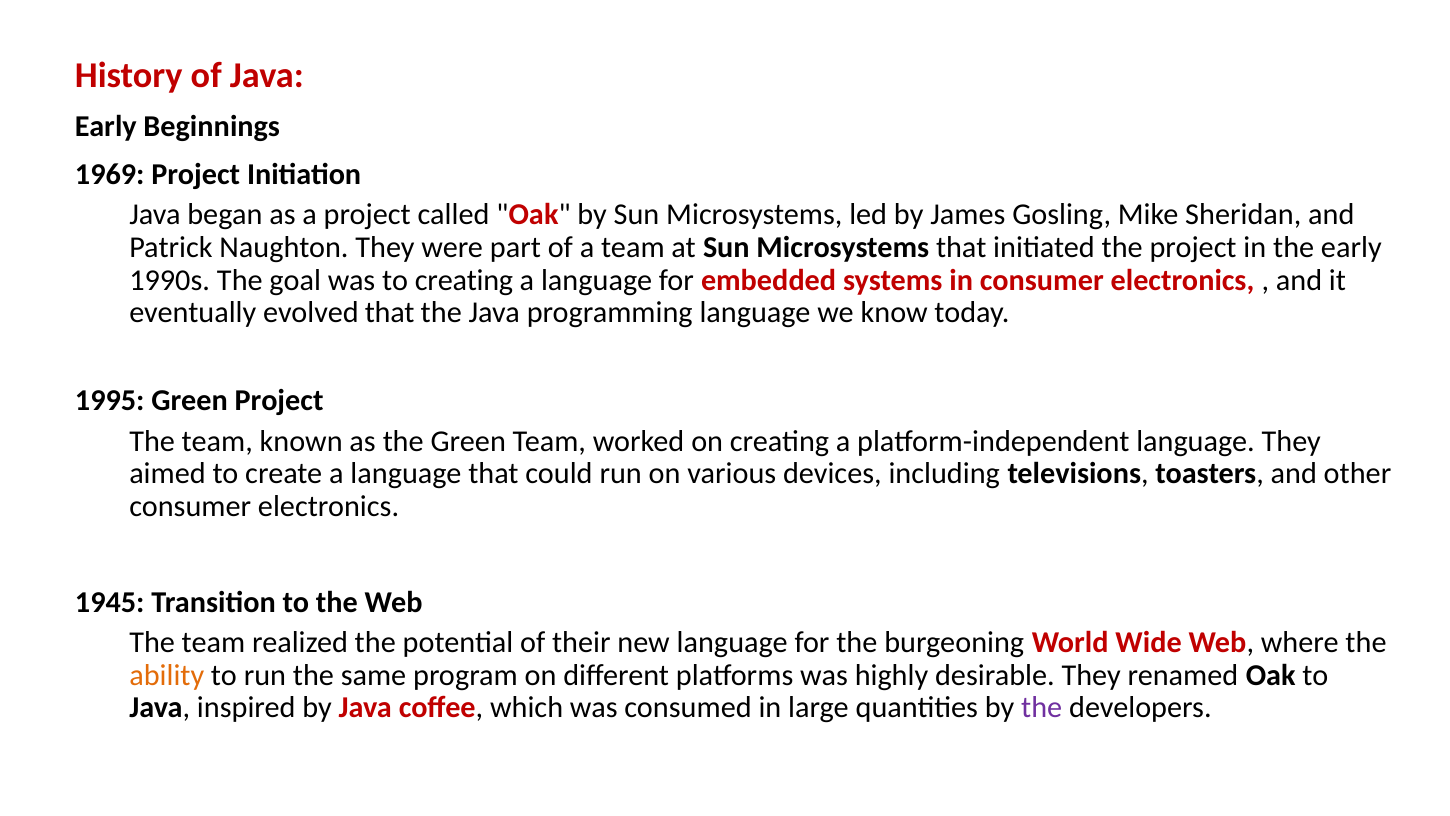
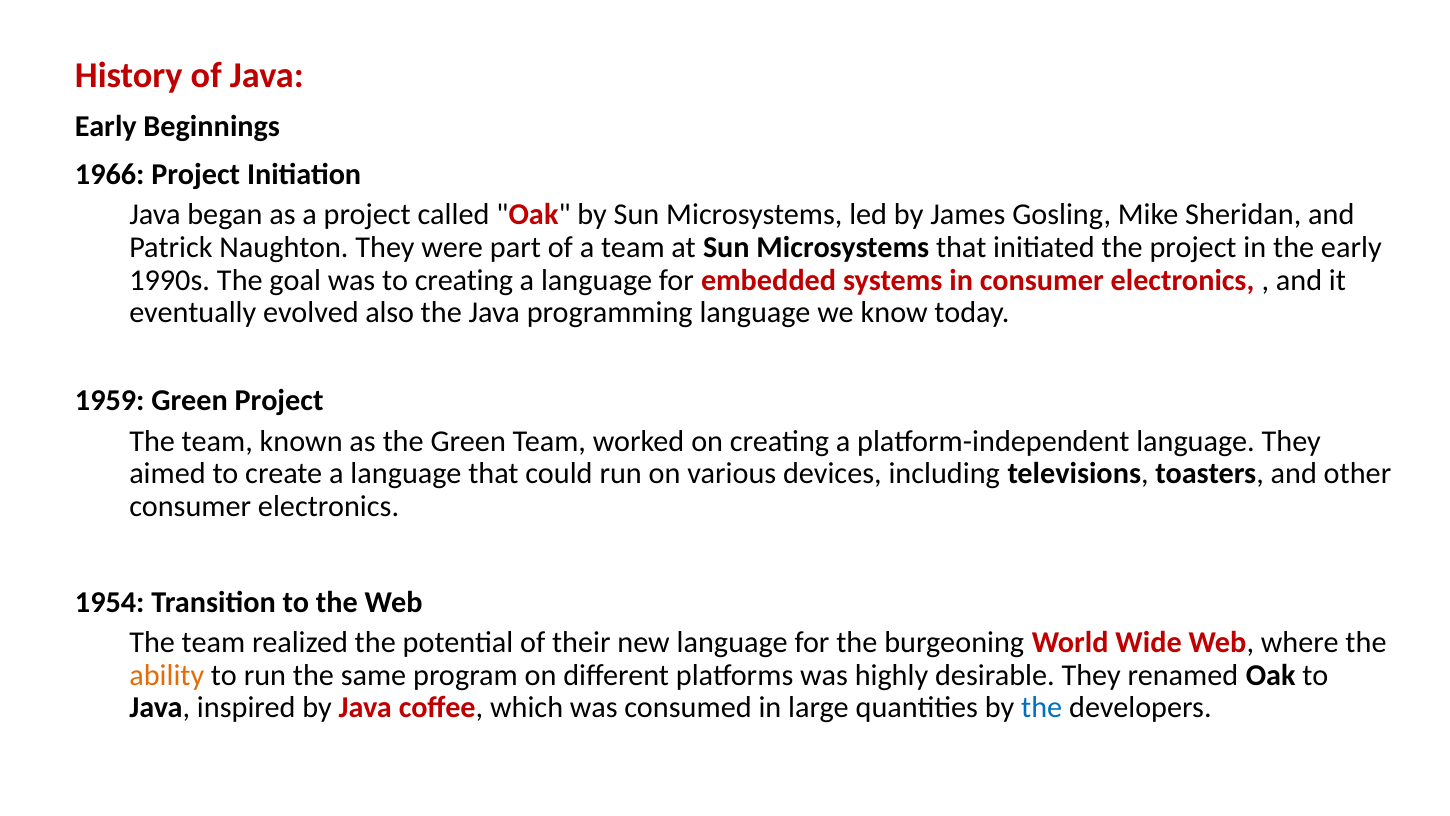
1969: 1969 -> 1966 (110, 175)
evolved that: that -> also (390, 313)
1995: 1995 -> 1959 (110, 401)
1945: 1945 -> 1954 (110, 602)
the colour: purple -> blue (1042, 707)
